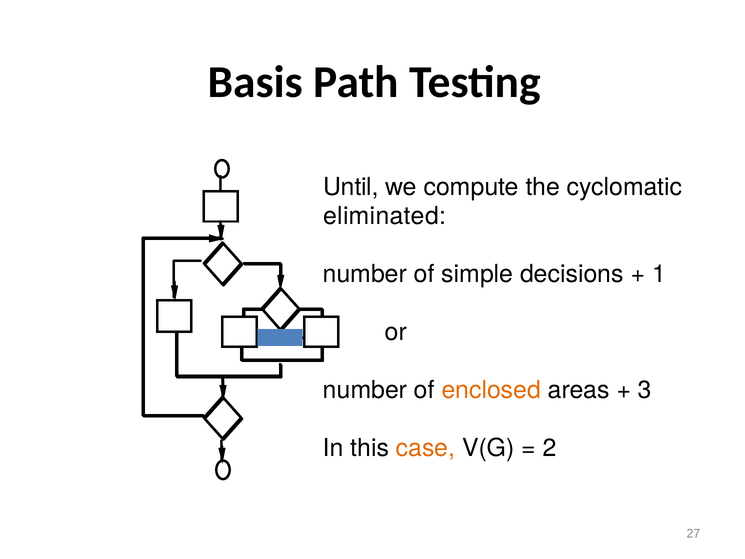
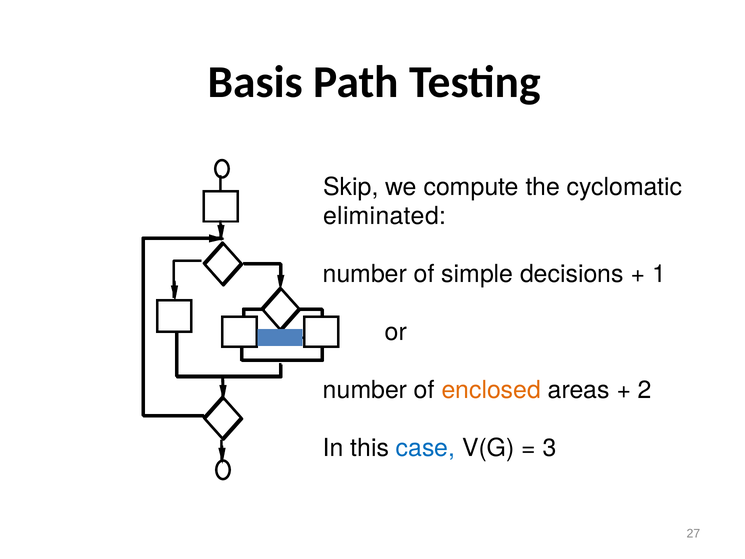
Until: Until -> Skip (351, 187)
3: 3 -> 2 (645, 390)
case colour: orange -> blue (426, 448)
2: 2 -> 3 (550, 448)
